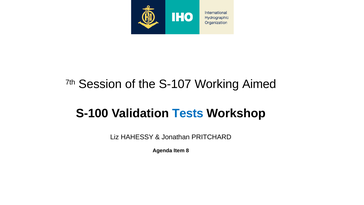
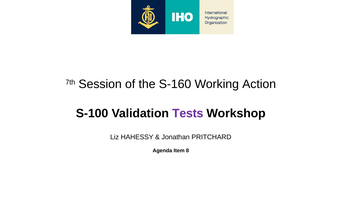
S-107: S-107 -> S-160 (175, 84)
Aimed: Aimed -> Action (259, 84)
Tests colour: blue -> purple (188, 113)
